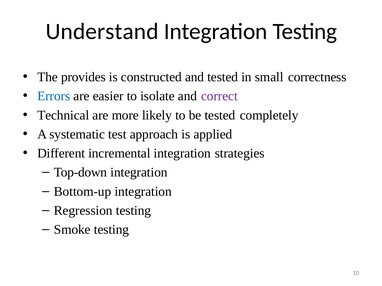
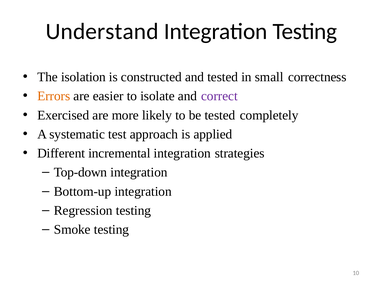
provides: provides -> isolation (83, 77)
Errors colour: blue -> orange (54, 96)
Technical: Technical -> Exercised (63, 115)
